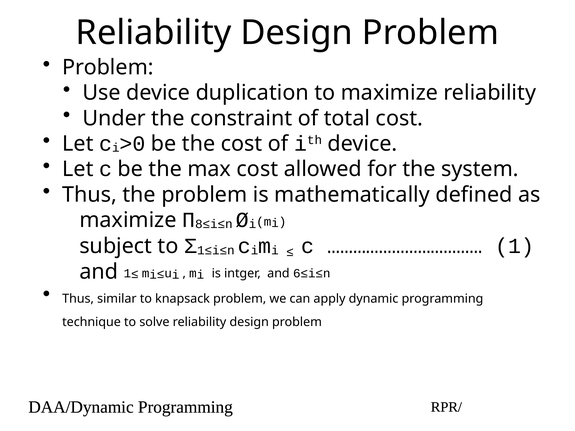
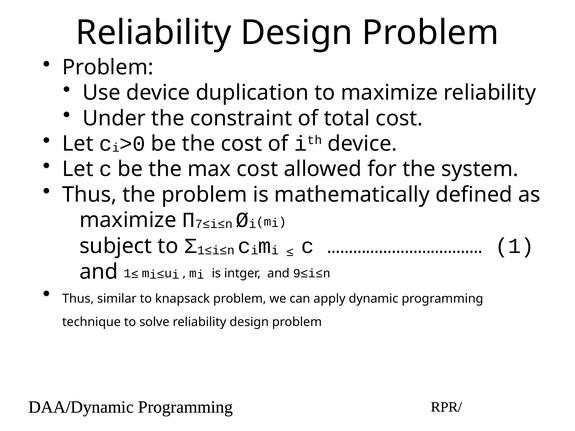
8≤i≤n: 8≤i≤n -> 7≤i≤n (214, 224)
6≤i≤n: 6≤i≤n -> 9≤i≤n (312, 274)
